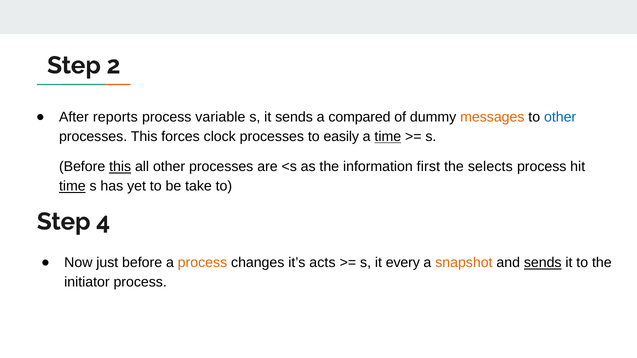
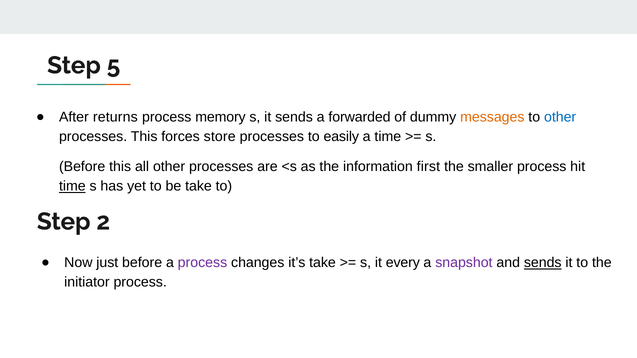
2: 2 -> 5 (113, 65)
reports: reports -> returns (115, 117)
variable: variable -> memory (220, 117)
compared: compared -> forwarded (360, 117)
clock: clock -> store (220, 137)
time underline: present -> none (388, 137)
this underline: present -> none (120, 167)
selects: selects -> smaller (490, 167)
4: 4 -> 2 (103, 222)
process colour: orange -> purple (202, 263)
it’s acts: acts -> take (323, 263)
snapshot colour: orange -> purple (464, 263)
